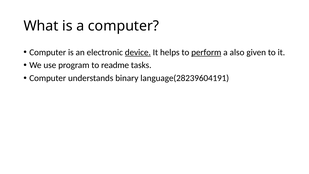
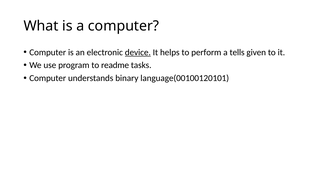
perform underline: present -> none (206, 52)
also: also -> tells (237, 52)
language(28239604191: language(28239604191 -> language(00100120101 (185, 78)
